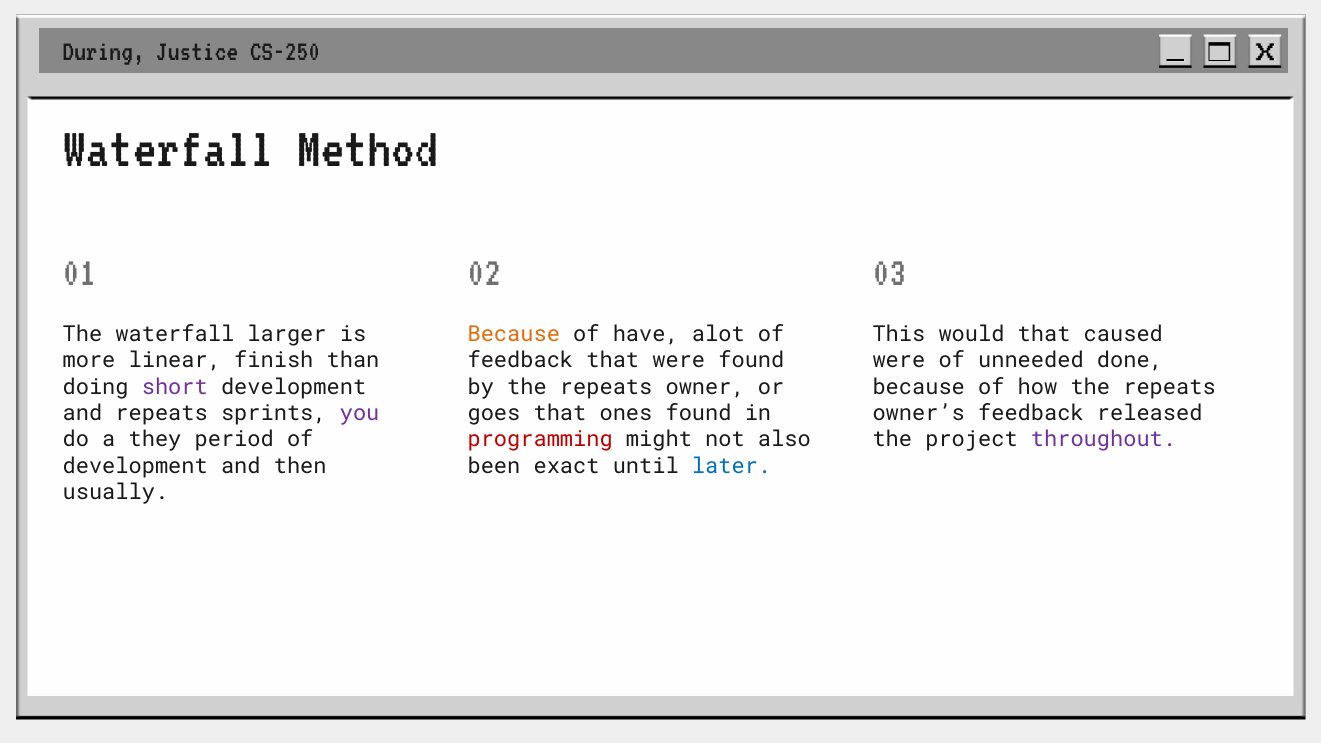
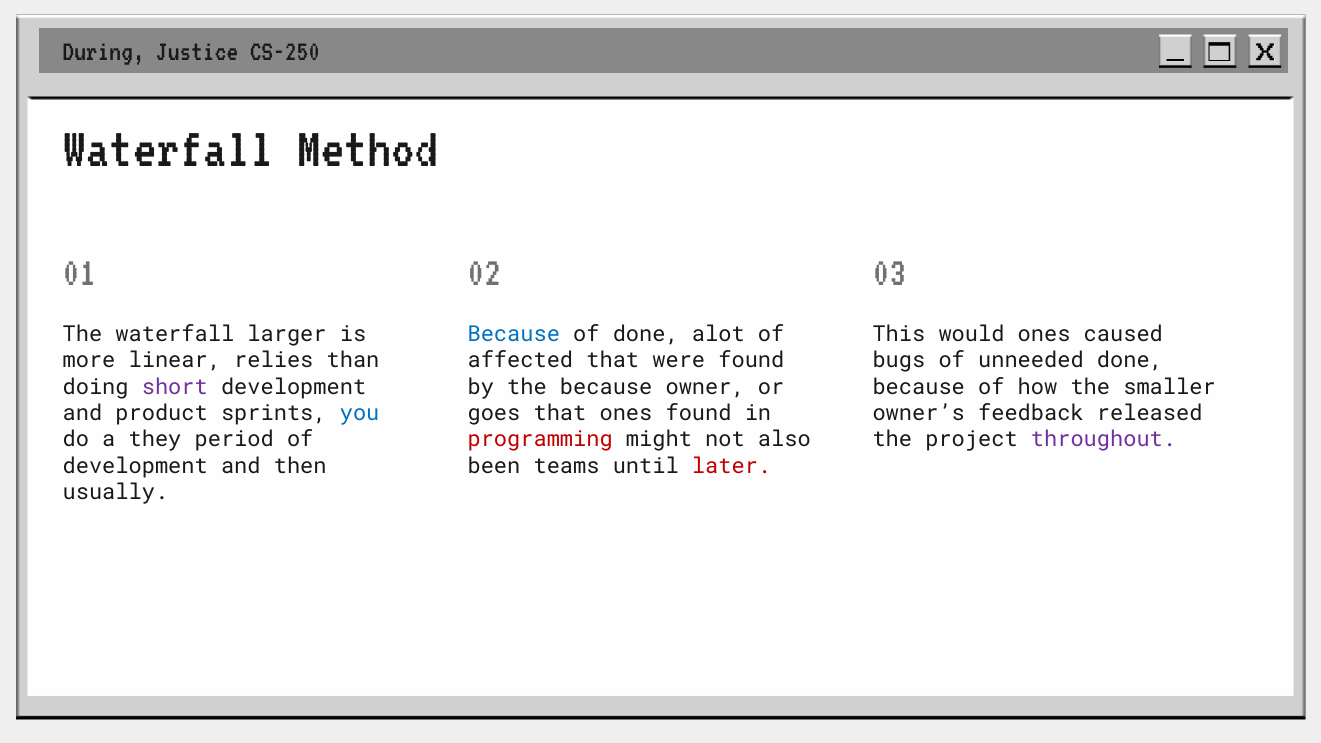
Because colour: orange -> blue (514, 334)
of have: have -> done (646, 334)
would that: that -> ones (1044, 334)
finish: finish -> relies (274, 360)
feedback: feedback -> affected (520, 360)
were: were -> bugs (899, 360)
by the repeats: repeats -> because (606, 387)
how the repeats: repeats -> smaller (1170, 387)
and repeats: repeats -> product (162, 413)
you colour: purple -> blue (360, 413)
exact: exact -> teams (567, 466)
later colour: blue -> red (732, 466)
